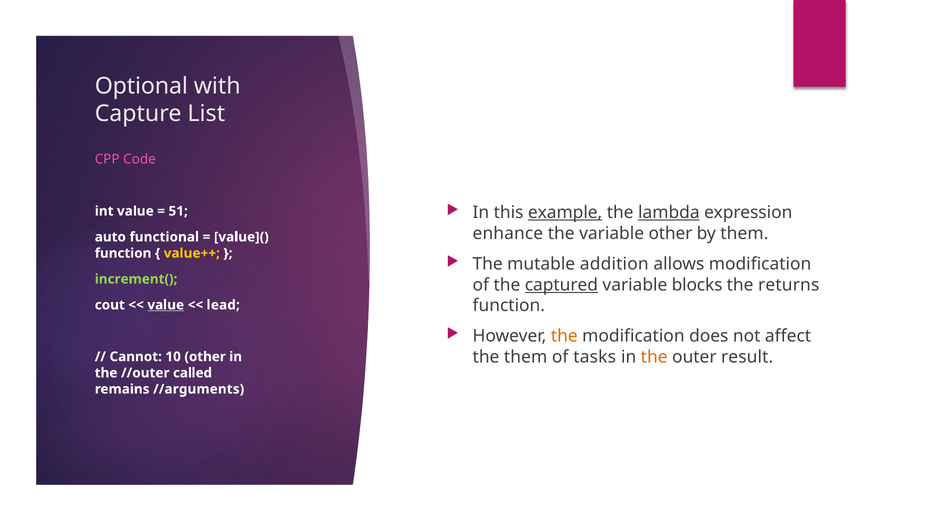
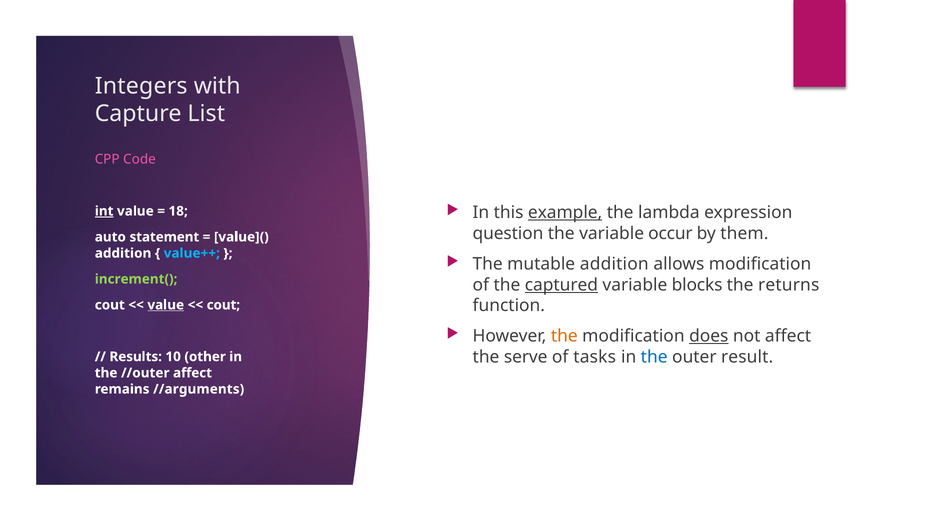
Optional: Optional -> Integers (141, 86)
lambda underline: present -> none (669, 213)
int underline: none -> present (104, 211)
51: 51 -> 18 (178, 211)
enhance: enhance -> question (508, 234)
variable other: other -> occur (670, 234)
functional: functional -> statement (164, 237)
function: function -> addition (123, 253)
value++ colour: yellow -> light blue (192, 253)
lead: lead -> cout (223, 305)
does underline: none -> present (709, 336)
the them: them -> serve (526, 357)
the colour: orange -> blue (654, 357)
Cannot: Cannot -> Results (136, 357)
//outer called: called -> affect (192, 373)
